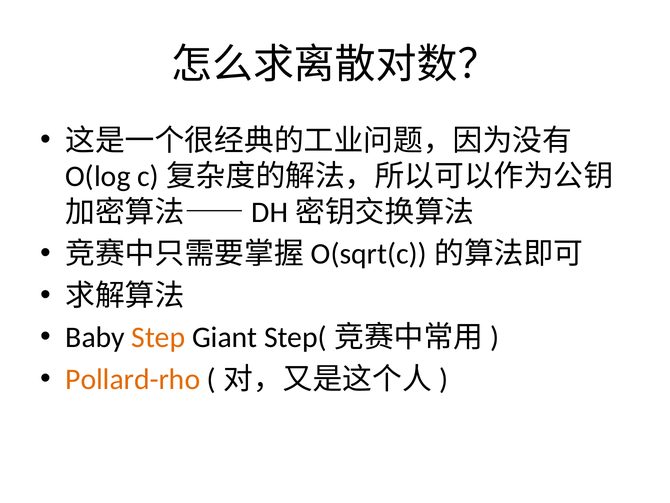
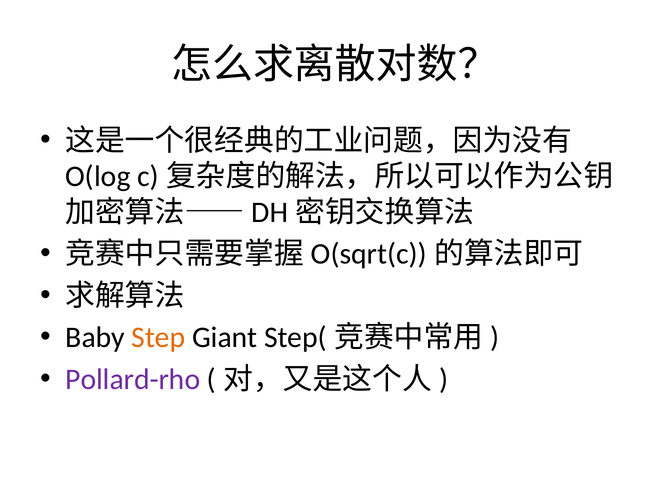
Pollard-rho colour: orange -> purple (133, 379)
